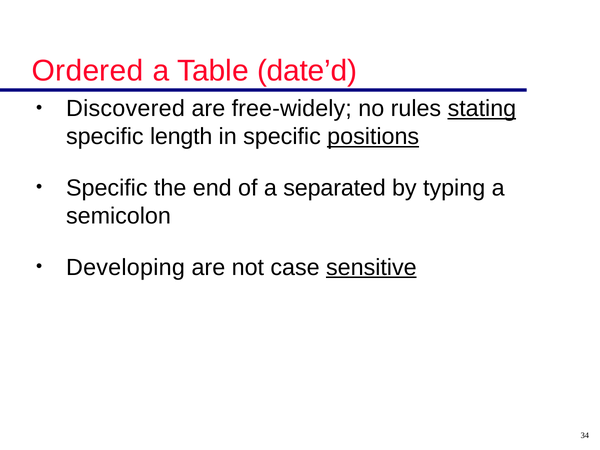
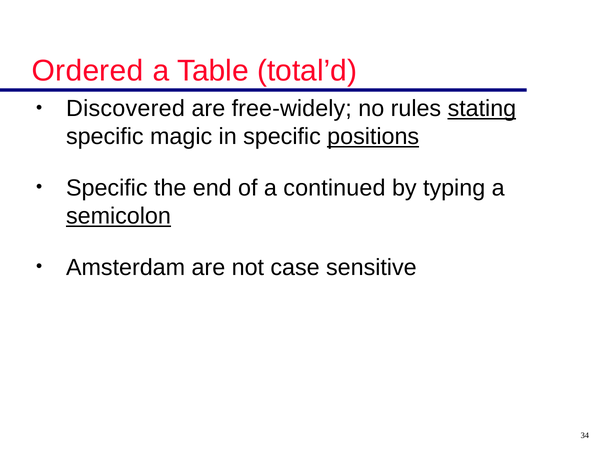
date’d: date’d -> total’d (307, 71)
length: length -> magic (181, 137)
separated: separated -> continued (334, 188)
semicolon underline: none -> present (118, 216)
Developing: Developing -> Amsterdam (126, 267)
sensitive underline: present -> none (371, 267)
